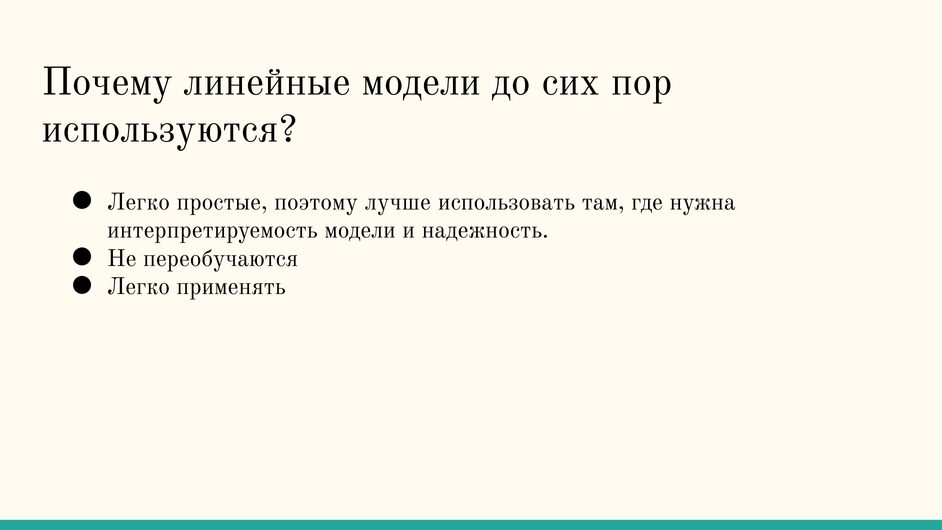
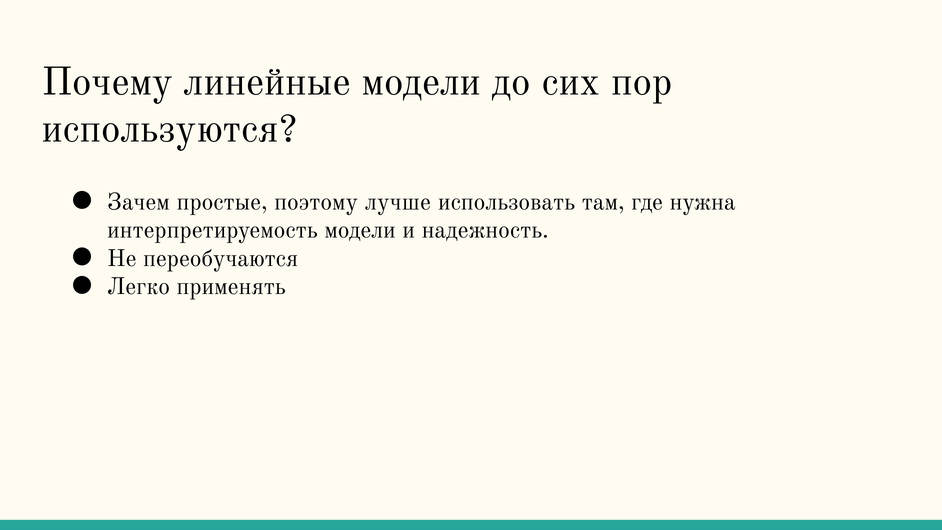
Легко: Легко -> Зачем (139, 202)
